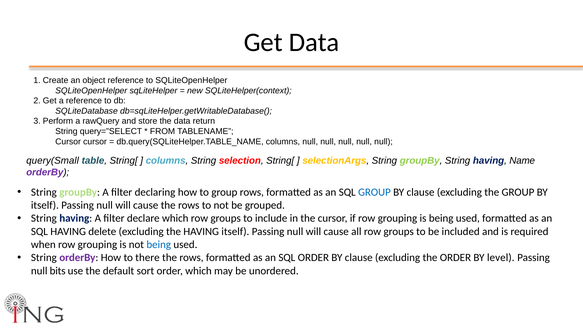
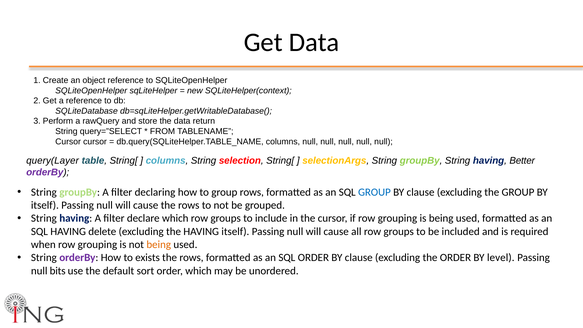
query(Small: query(Small -> query(Layer (53, 160)
Name: Name -> Better (522, 160)
being colour: blue -> orange (159, 245)
there: there -> exists (148, 258)
